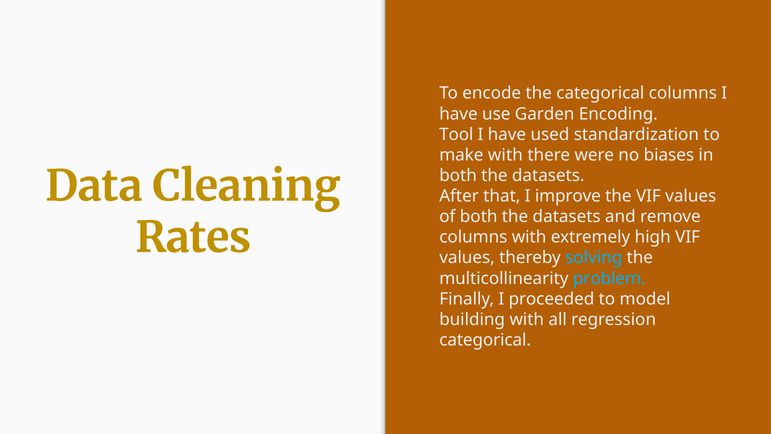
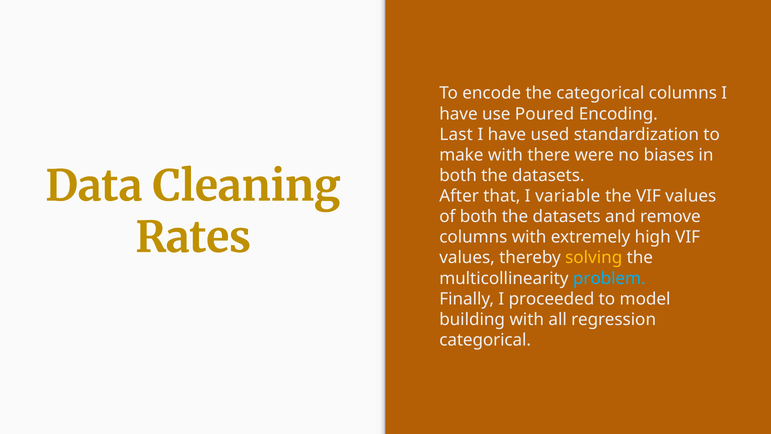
Garden: Garden -> Poured (545, 114)
Tool: Tool -> Last (456, 134)
improve: improve -> variable (568, 196)
solving colour: light blue -> yellow (594, 258)
